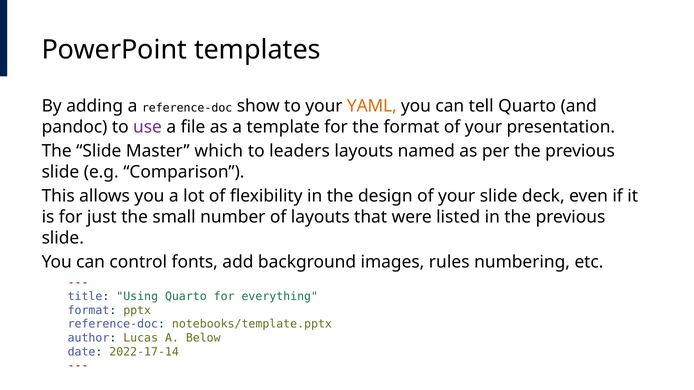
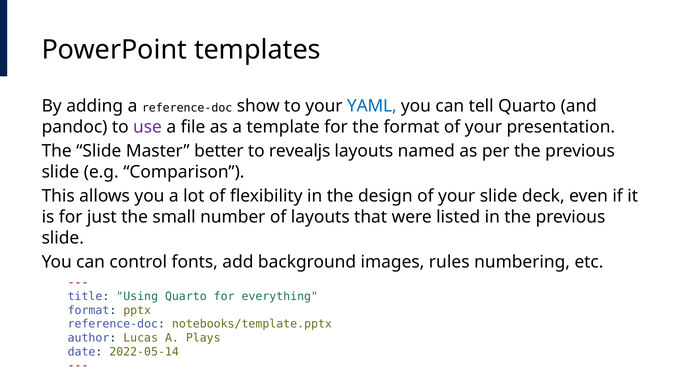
YAML colour: orange -> blue (372, 106)
which: which -> better (219, 151)
leaders: leaders -> revealjs (300, 151)
Below: Below -> Plays (203, 338)
2022-17-14: 2022-17-14 -> 2022-05-14 (144, 352)
